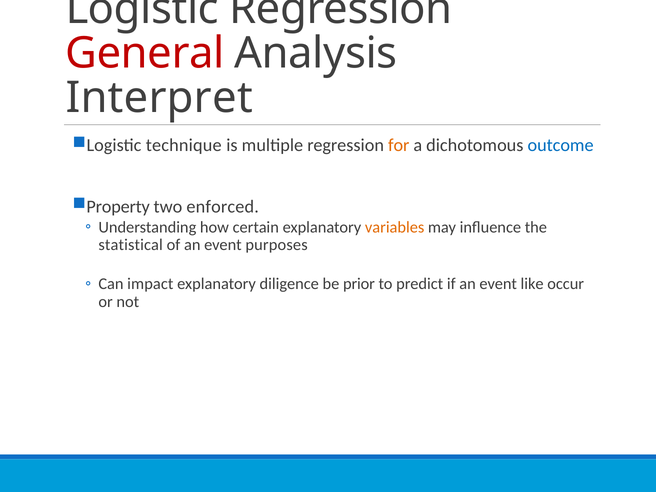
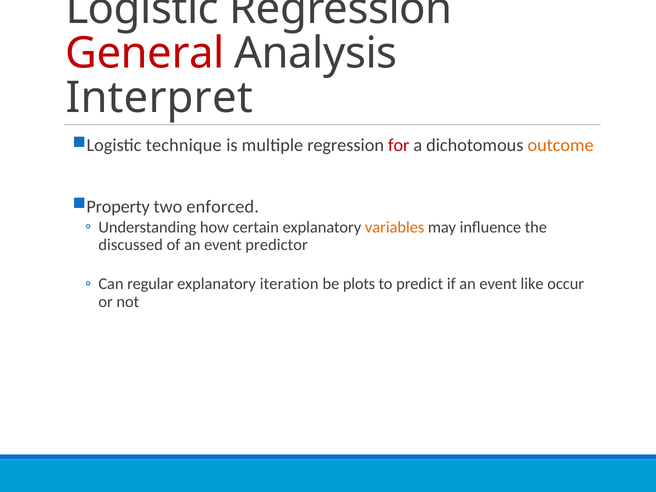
for colour: orange -> red (399, 145)
outcome colour: blue -> orange (561, 145)
statistical: statistical -> discussed (131, 245)
purposes: purposes -> predictor (277, 245)
impact: impact -> regular (150, 284)
diligence: diligence -> iteration (289, 284)
prior: prior -> plots (359, 284)
